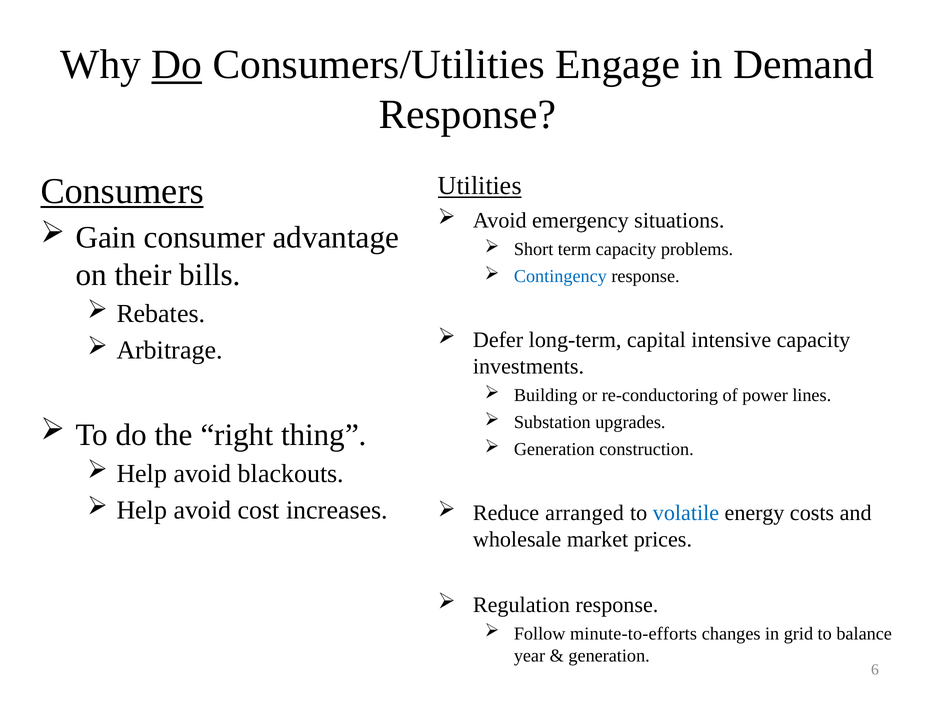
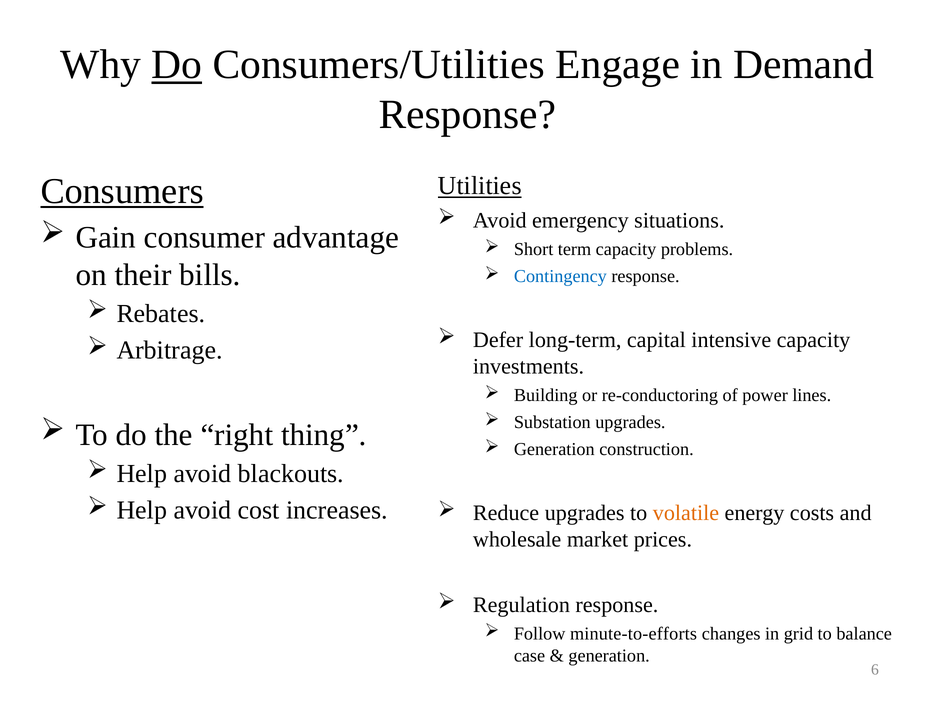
Reduce arranged: arranged -> upgrades (585, 513)
volatile colour: blue -> orange (686, 513)
year: year -> case (529, 656)
